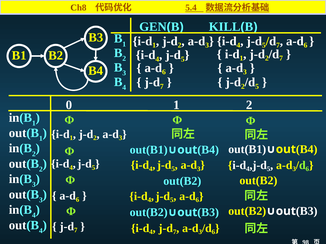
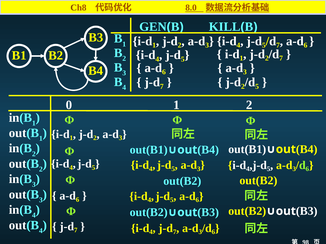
5.4: 5.4 -> 8.0 (191, 8)
